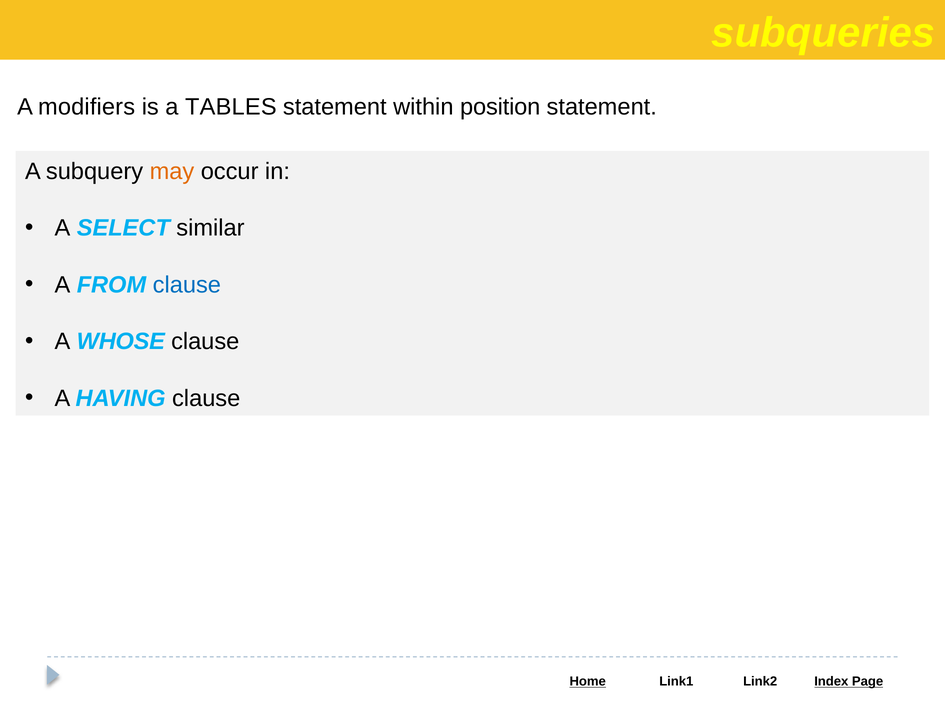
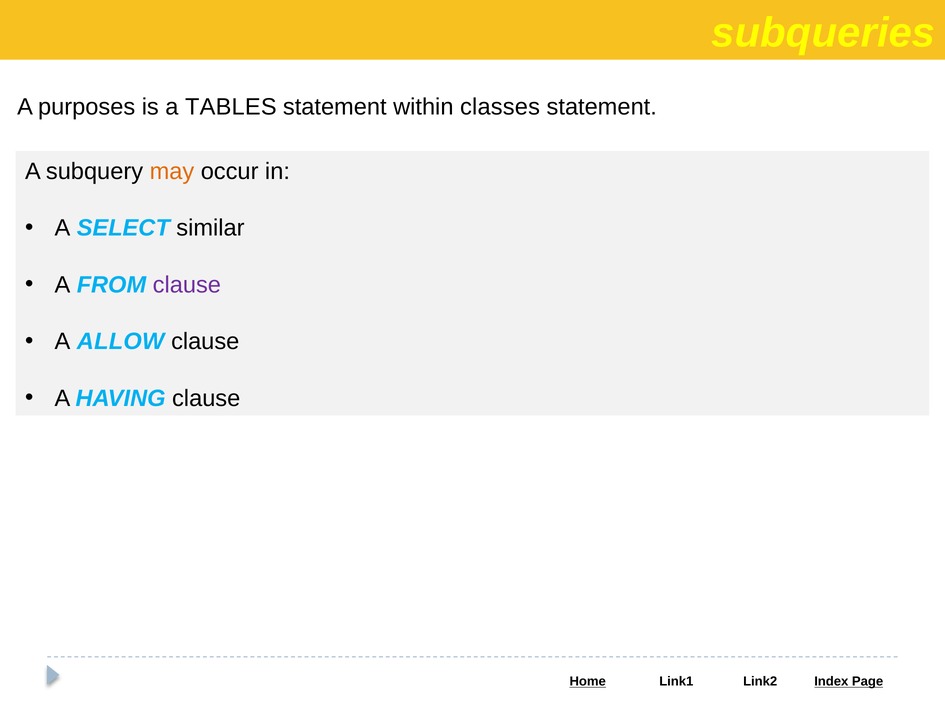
modifiers: modifiers -> purposes (87, 107)
position: position -> classes (500, 107)
clause colour: blue -> purple (187, 285)
WHOSE: WHOSE -> ALLOW (121, 342)
